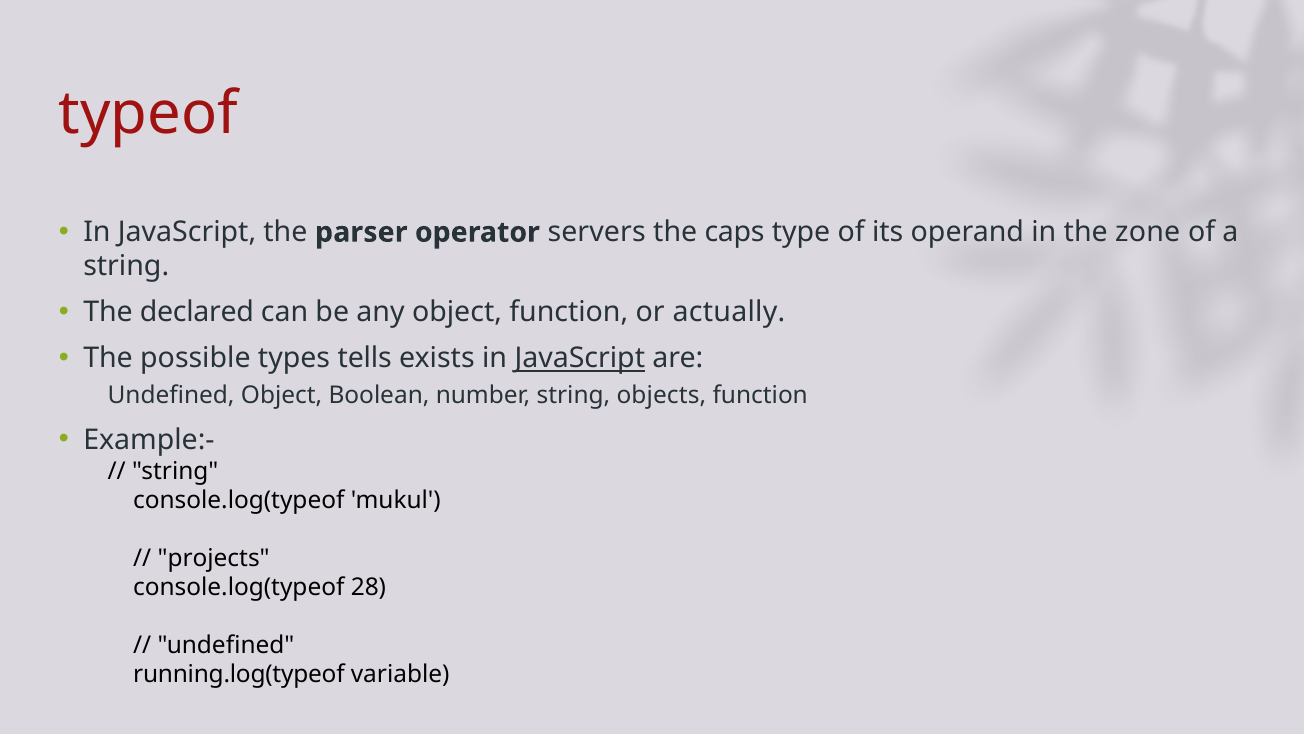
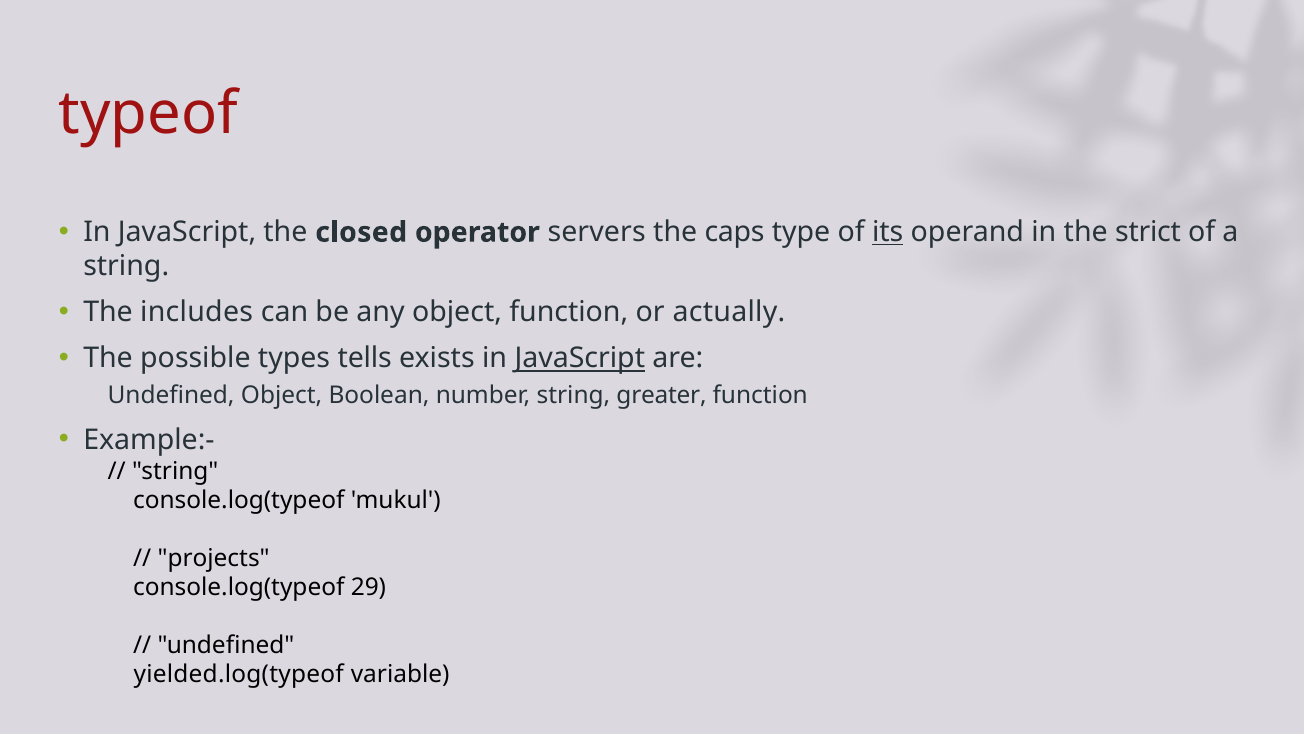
parser: parser -> closed (361, 232)
its underline: none -> present (888, 232)
zone: zone -> strict (1148, 232)
declared: declared -> includes (197, 312)
objects: objects -> greater (662, 395)
28: 28 -> 29 (368, 587)
running.log(typeof: running.log(typeof -> yielded.log(typeof (239, 674)
